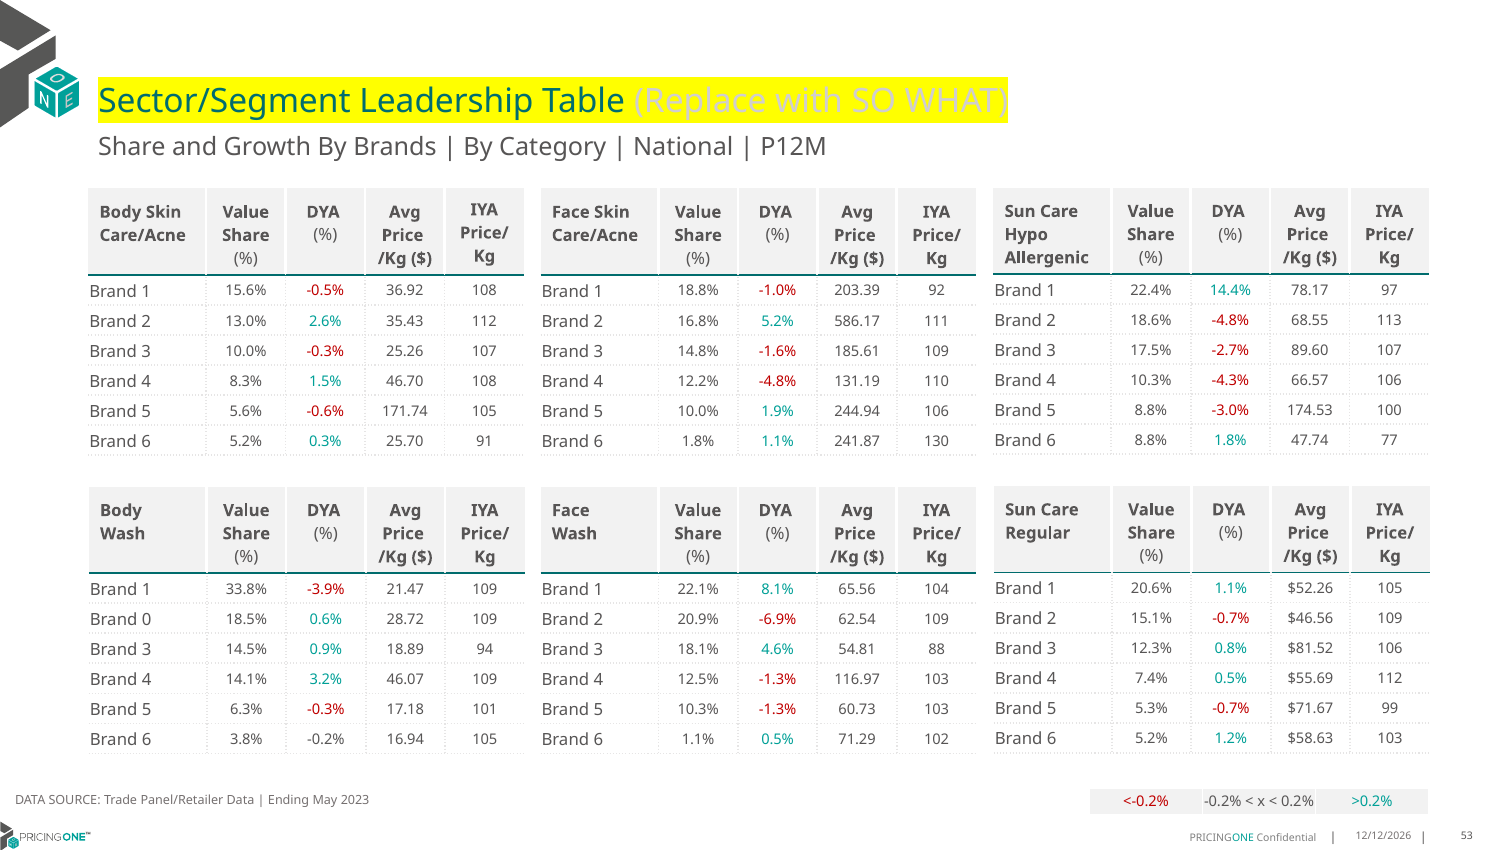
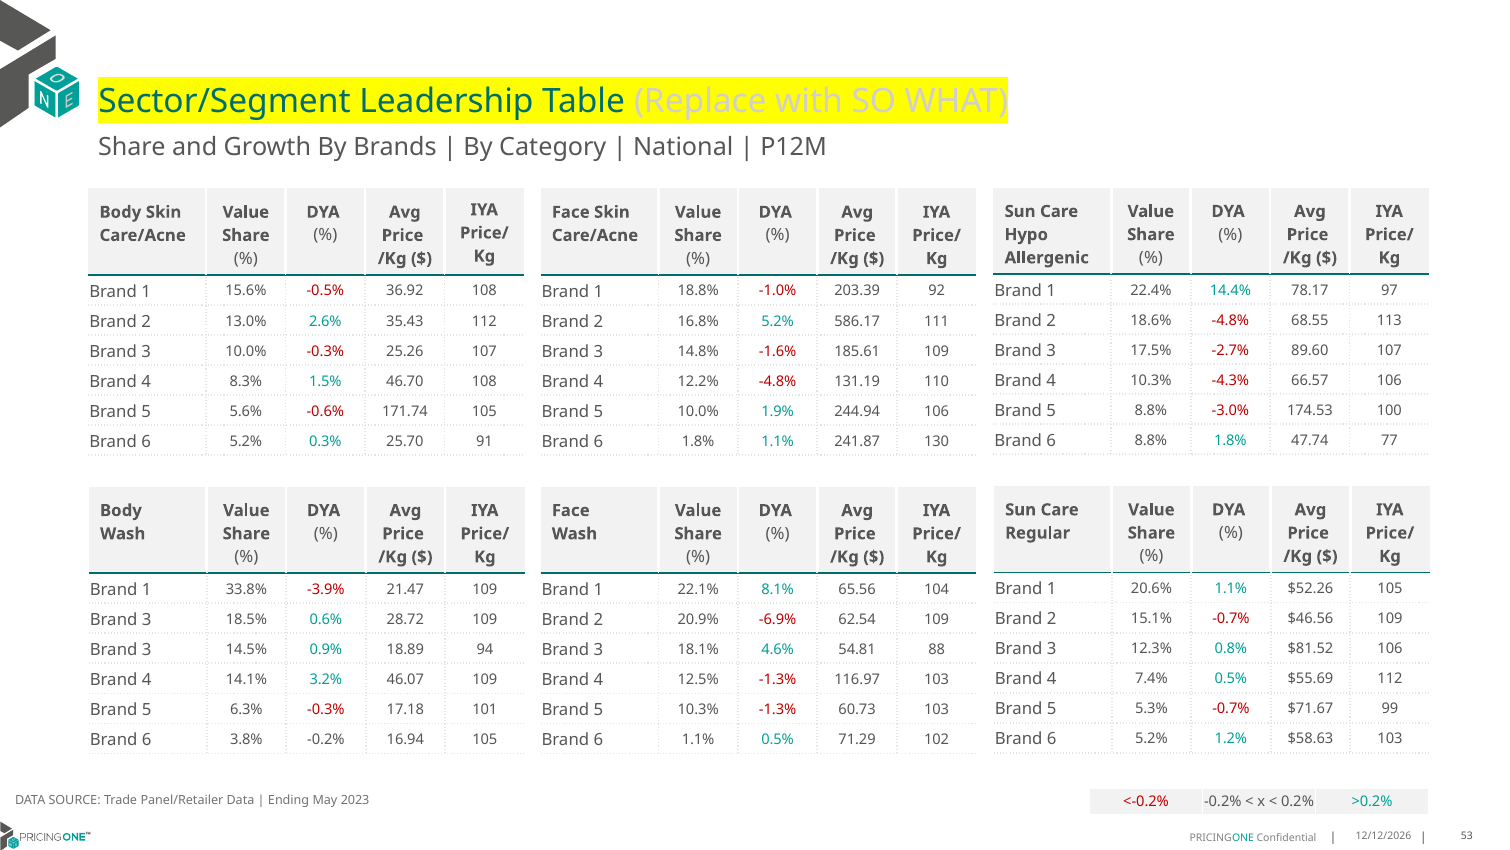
0: 0 -> 3 (147, 619)
